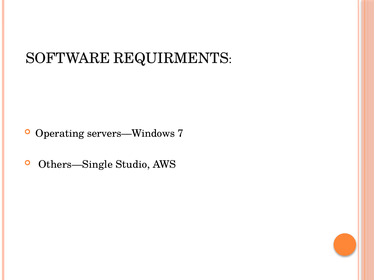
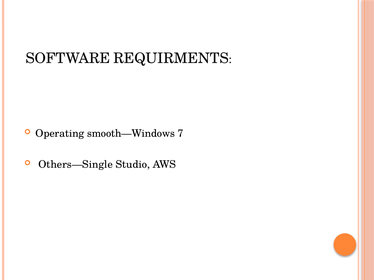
servers—Windows: servers—Windows -> smooth—Windows (131, 134)
